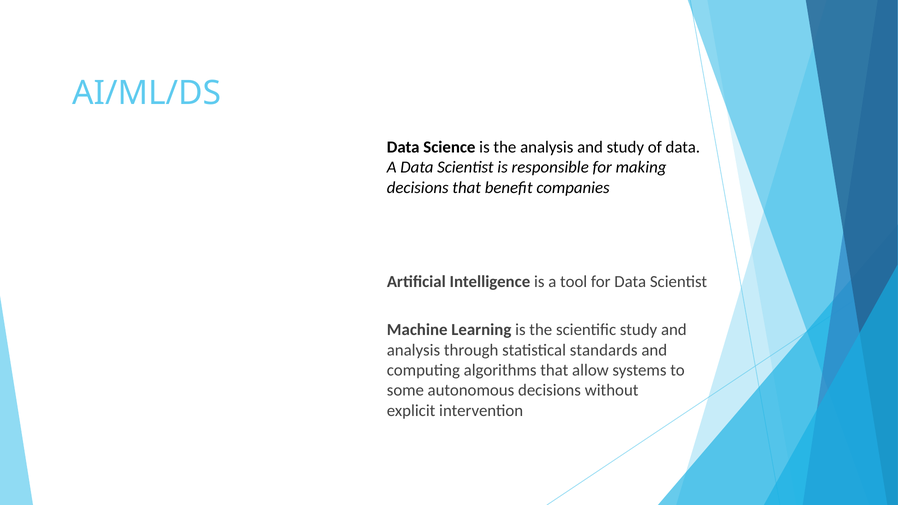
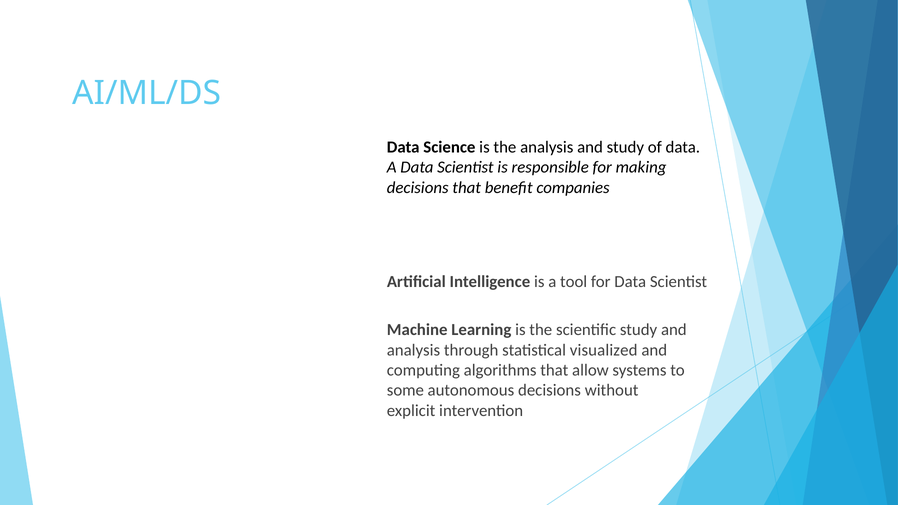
standards: standards -> visualized (604, 350)
